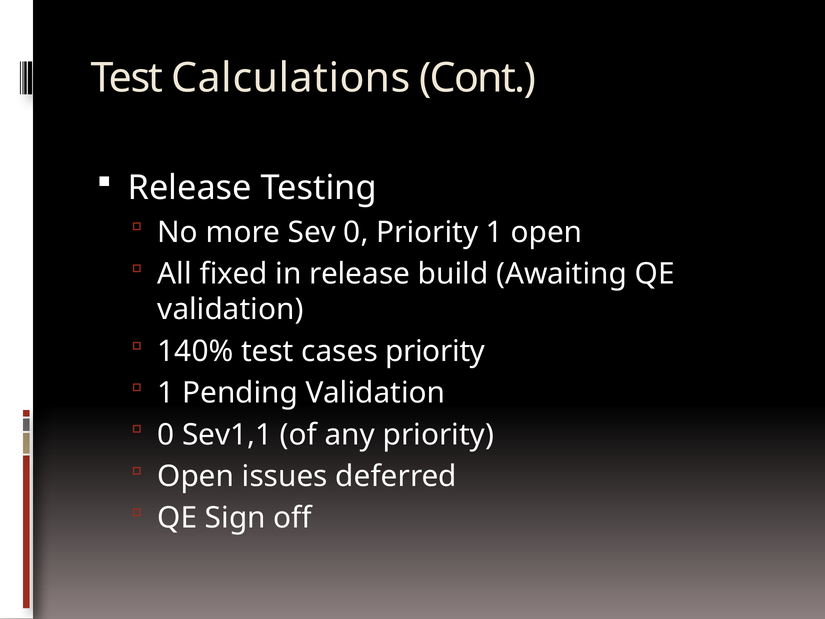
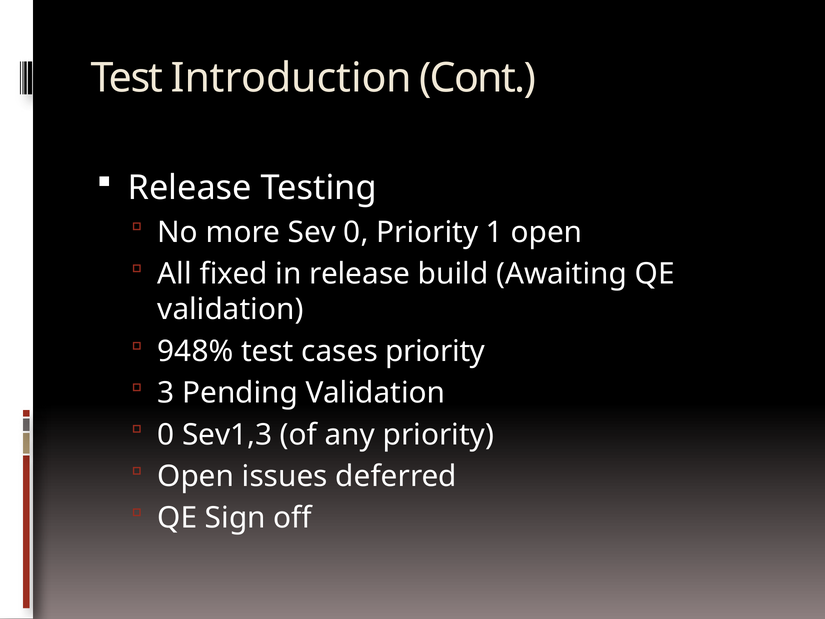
Calculations: Calculations -> Introduction (291, 78)
140%: 140% -> 948% (195, 351)
1: 1 -> 3 (166, 393)
Sev1,1: Sev1,1 -> Sev1,3 (227, 435)
